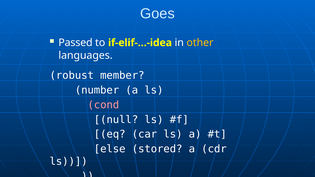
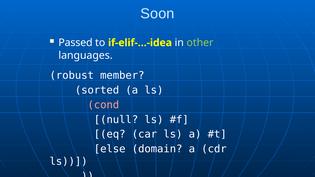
Goes: Goes -> Soon (157, 14)
other colour: yellow -> light green (200, 43)
number: number -> sorted (97, 90)
stored: stored -> domain (157, 149)
